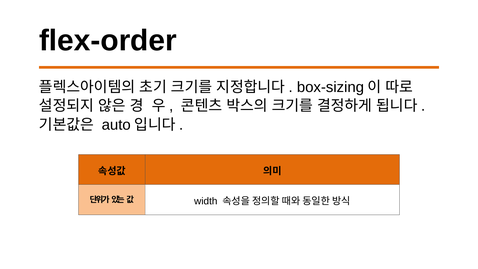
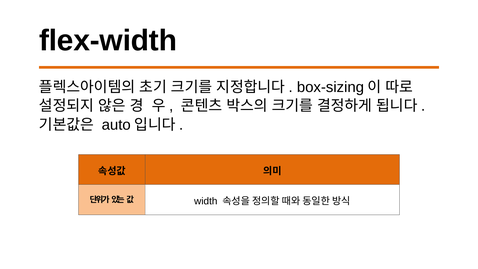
flex-order: flex-order -> flex-width (108, 41)
